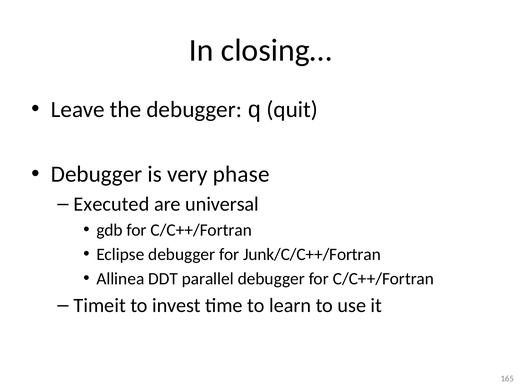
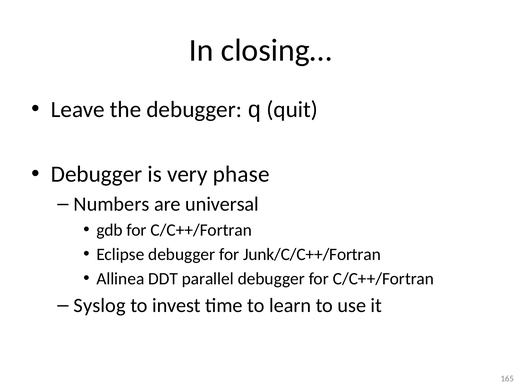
Executed: Executed -> Numbers (112, 204)
Timeit: Timeit -> Syslog (100, 305)
